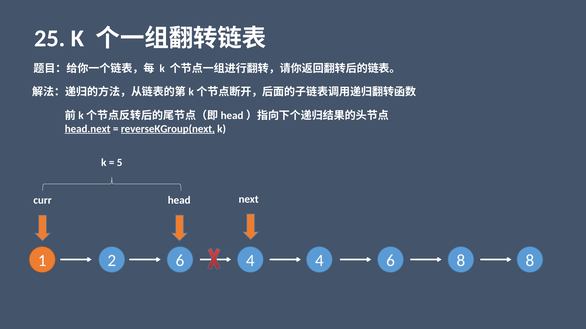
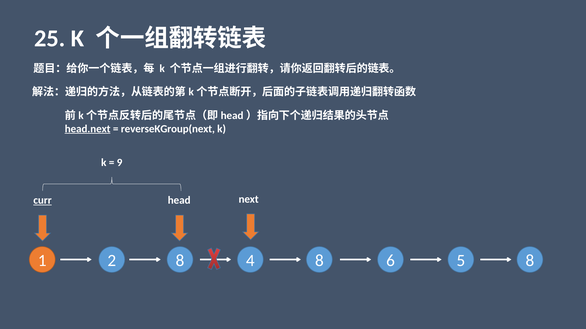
reverseKGroup(next underline: present -> none (168, 129)
5: 5 -> 9 (120, 163)
curr underline: none -> present (43, 201)
2 6: 6 -> 8 (180, 261)
4 4: 4 -> 8 (319, 261)
6 8: 8 -> 5 (461, 261)
